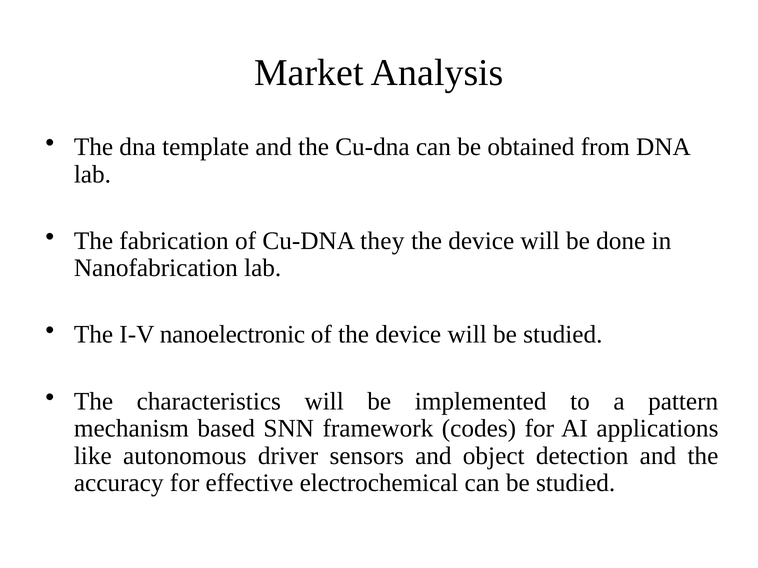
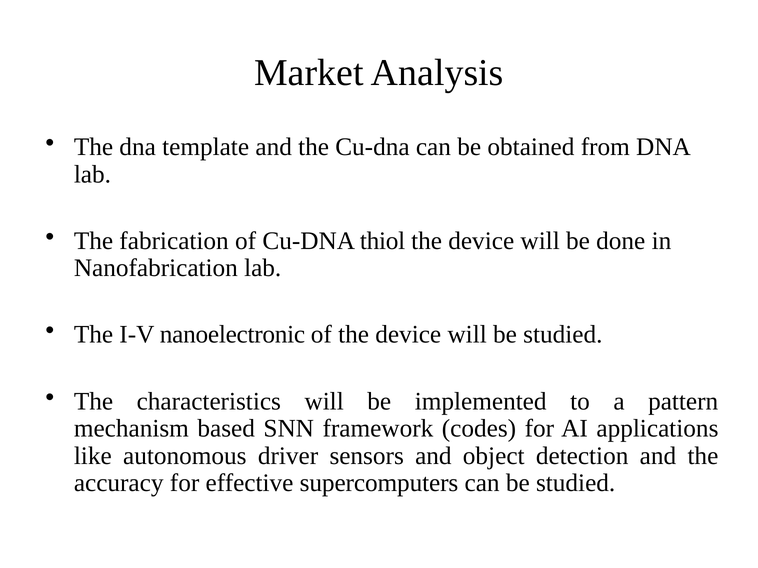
they: they -> thiol (383, 241)
electrochemical: electrochemical -> supercomputers (379, 483)
